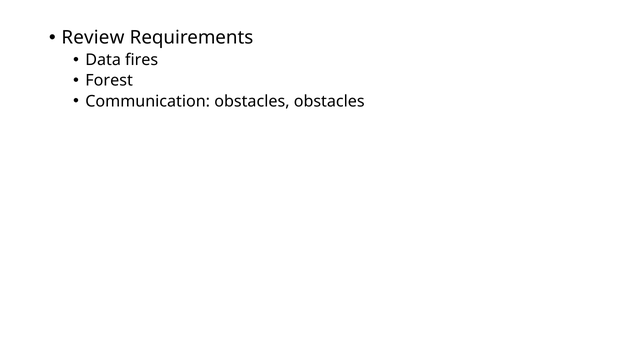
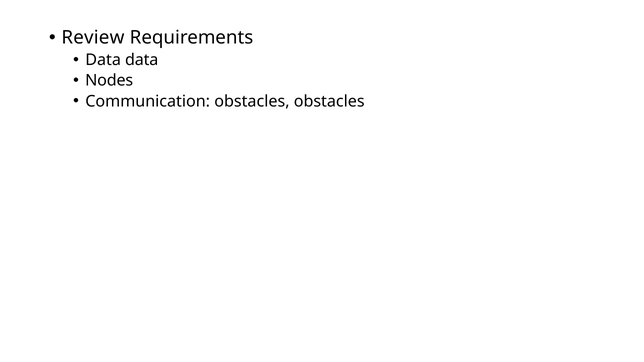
Data fires: fires -> data (142, 60)
Forest: Forest -> Nodes (109, 81)
